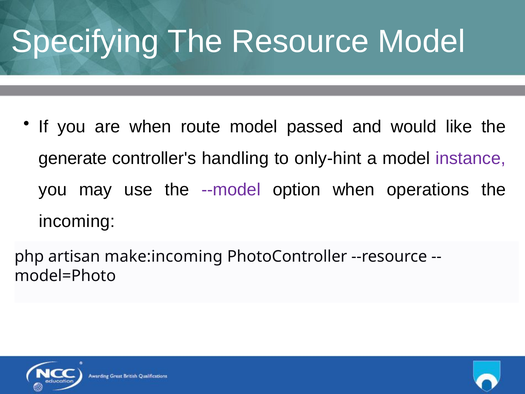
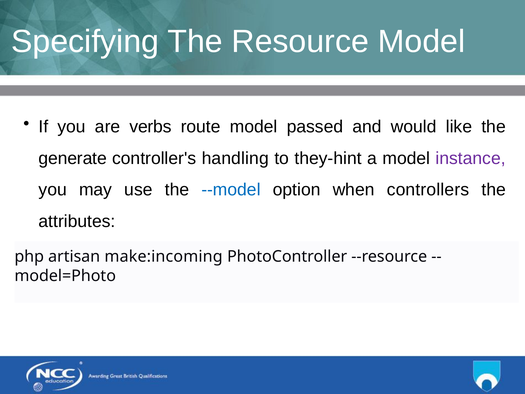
are when: when -> verbs (151, 127)
only-hint: only-hint -> they-hint (328, 158)
--model colour: purple -> blue (231, 190)
operations: operations -> controllers (428, 190)
incoming: incoming -> attributes (77, 221)
